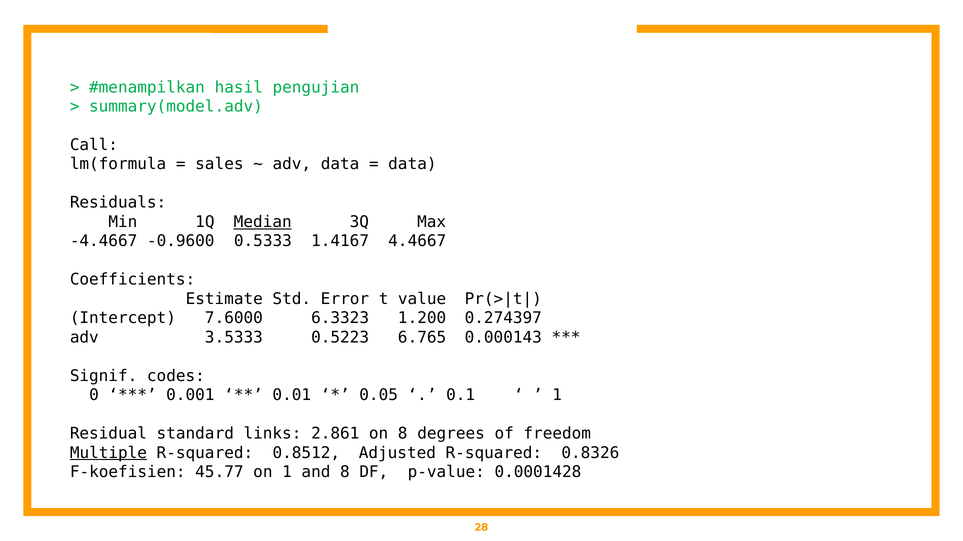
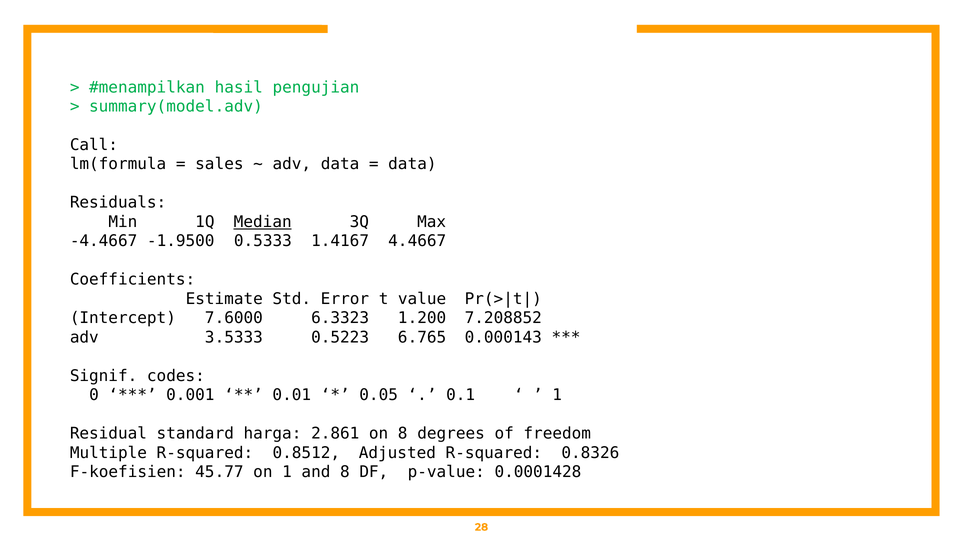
-0.9600: -0.9600 -> -1.9500 (181, 241)
0.274397: 0.274397 -> 7.208852 (503, 318)
links: links -> harga (272, 434)
Multiple underline: present -> none (108, 453)
